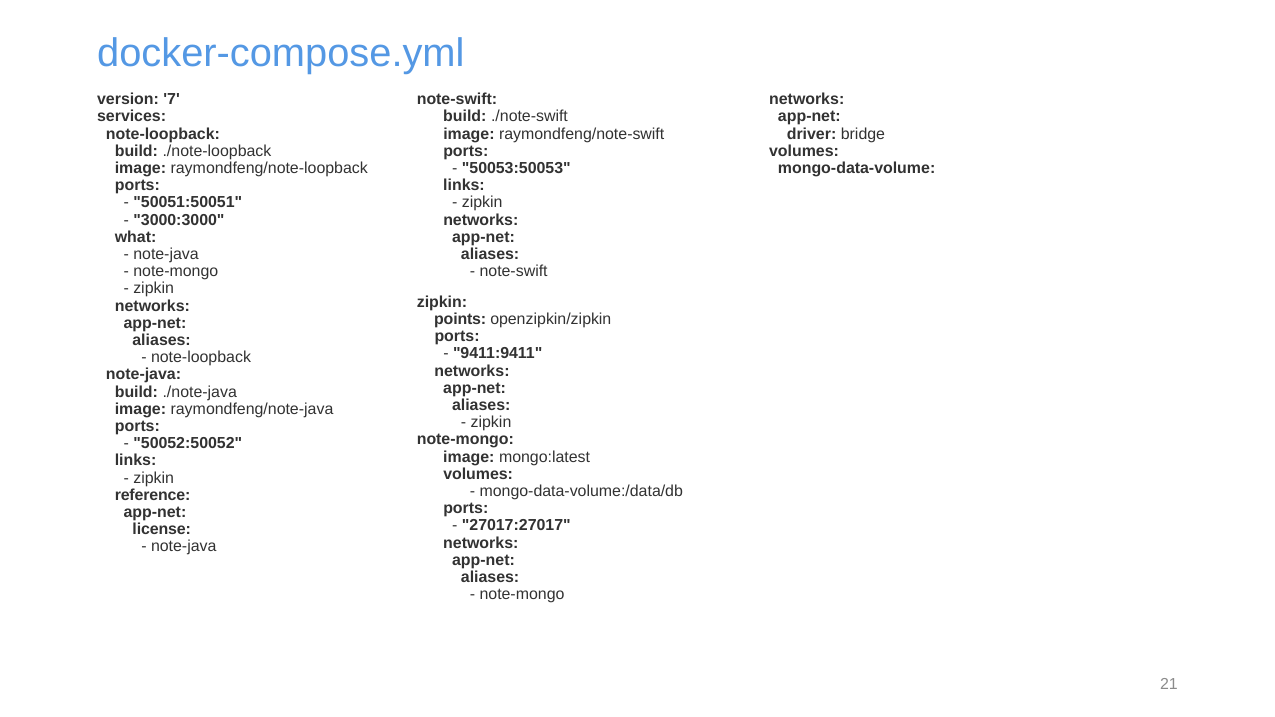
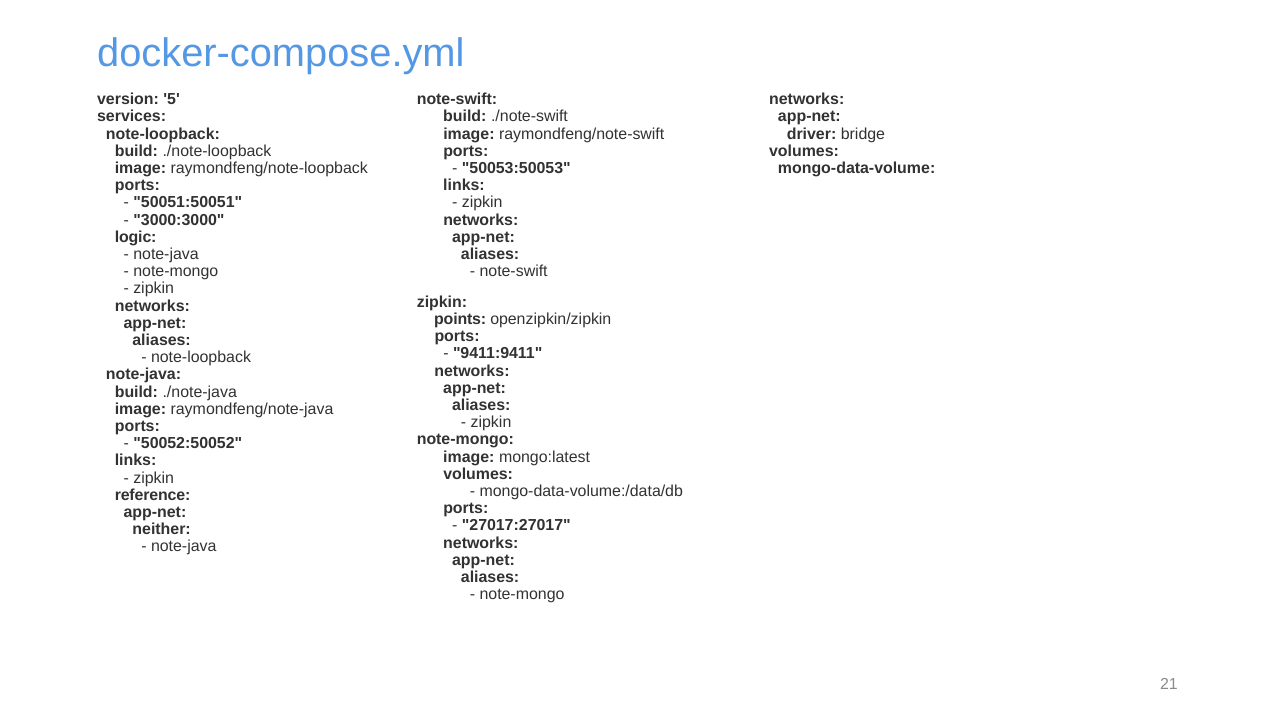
7: 7 -> 5 (172, 99)
what: what -> logic (136, 237)
license: license -> neither (162, 530)
